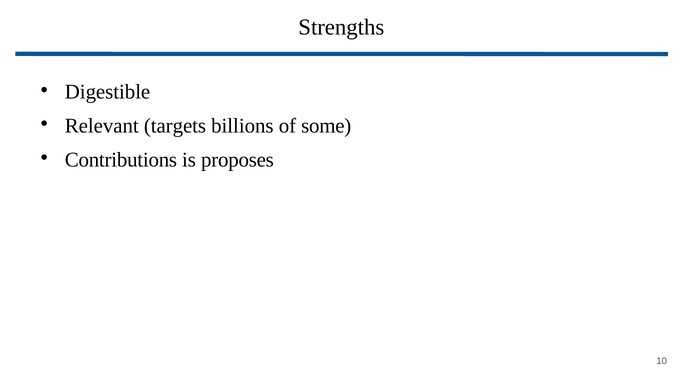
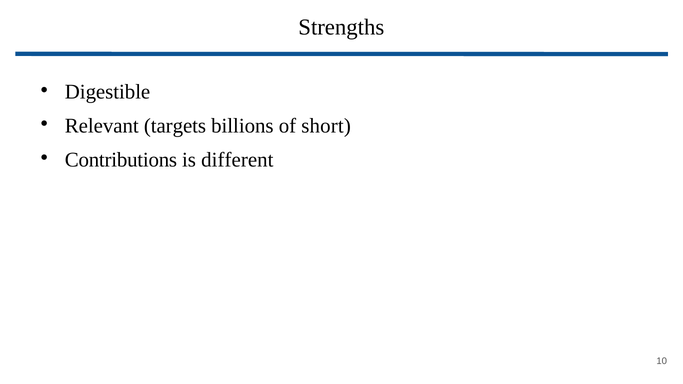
some: some -> short (326, 126)
proposes: proposes -> different (237, 160)
